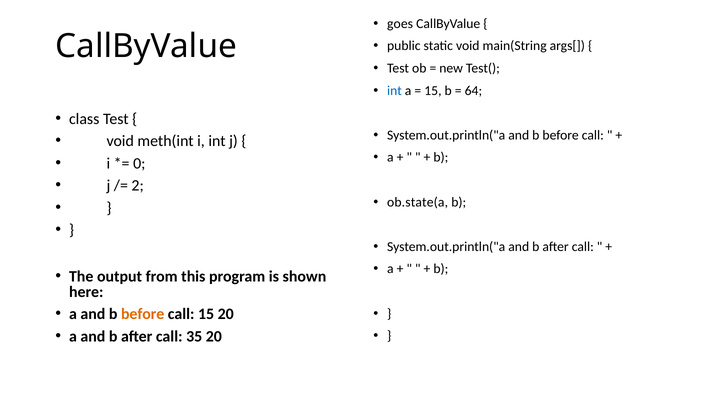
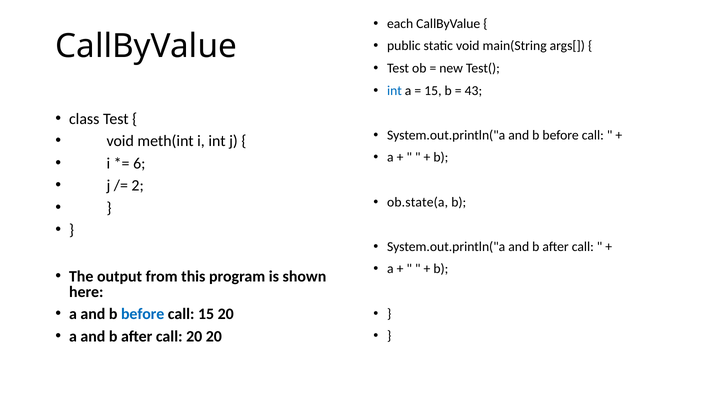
goes: goes -> each (400, 24)
64: 64 -> 43 (473, 91)
0: 0 -> 6 (139, 163)
before colour: orange -> blue (143, 314)
call 35: 35 -> 20 (194, 336)
